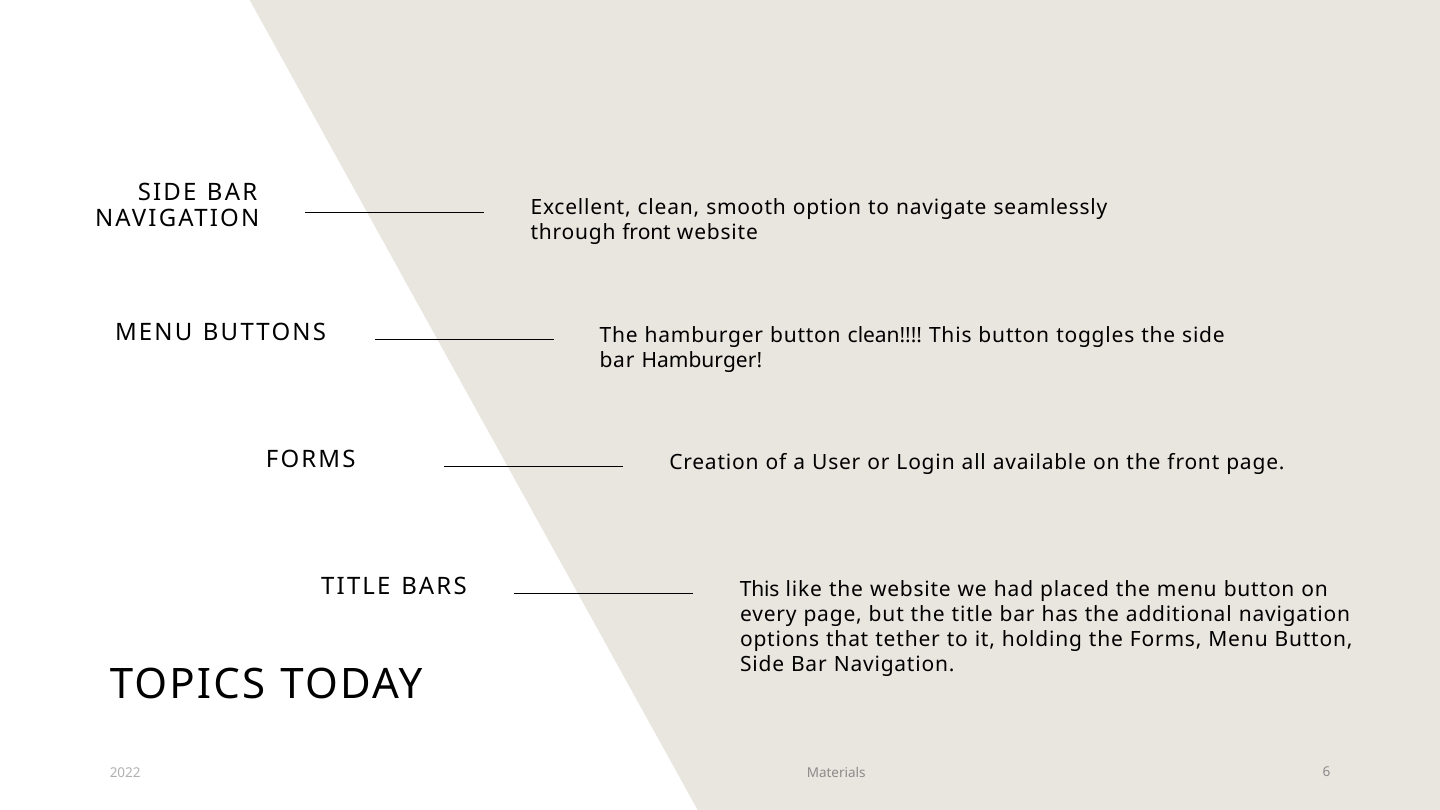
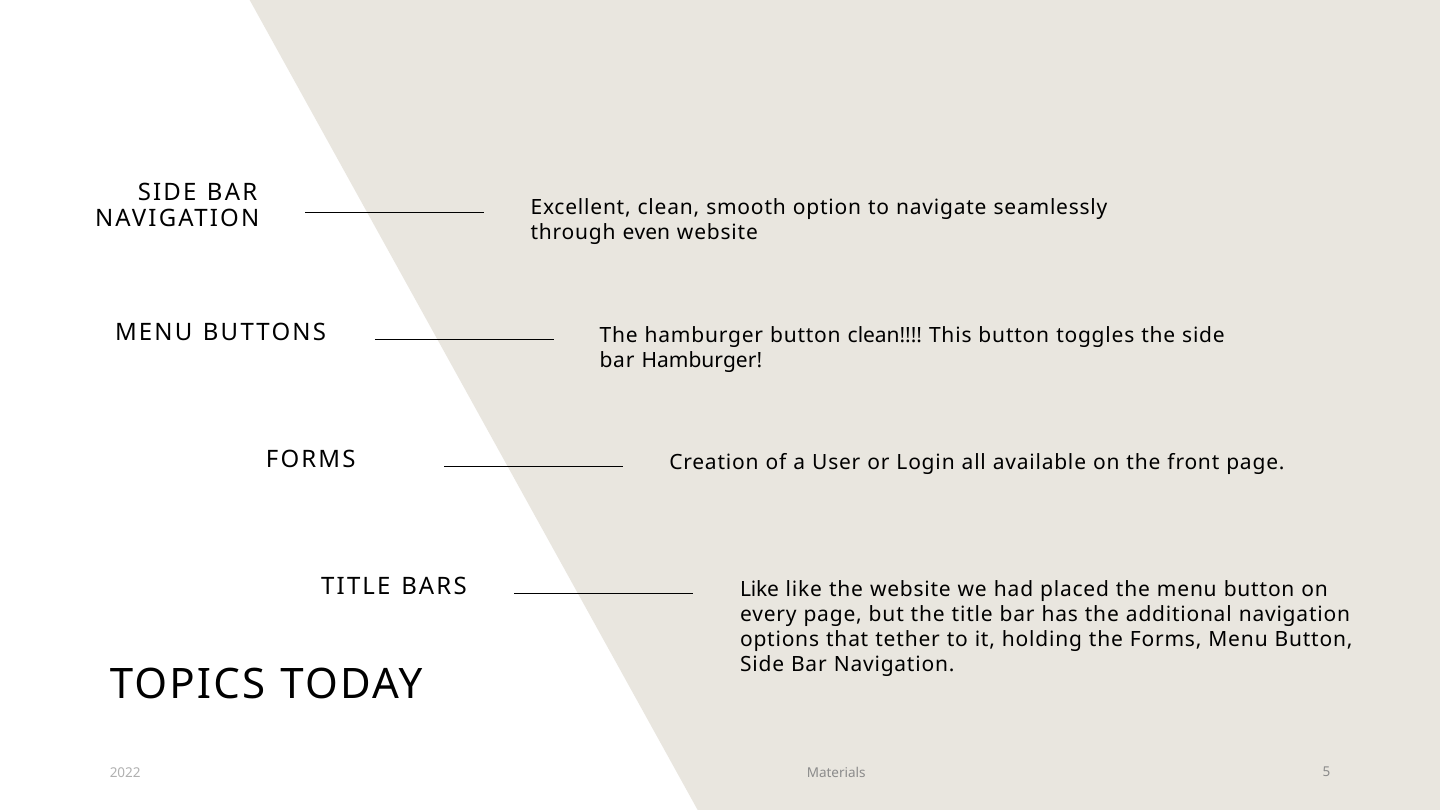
through front: front -> even (646, 233)
This: This -> Like (760, 589)
6: 6 -> 5 (1326, 772)
